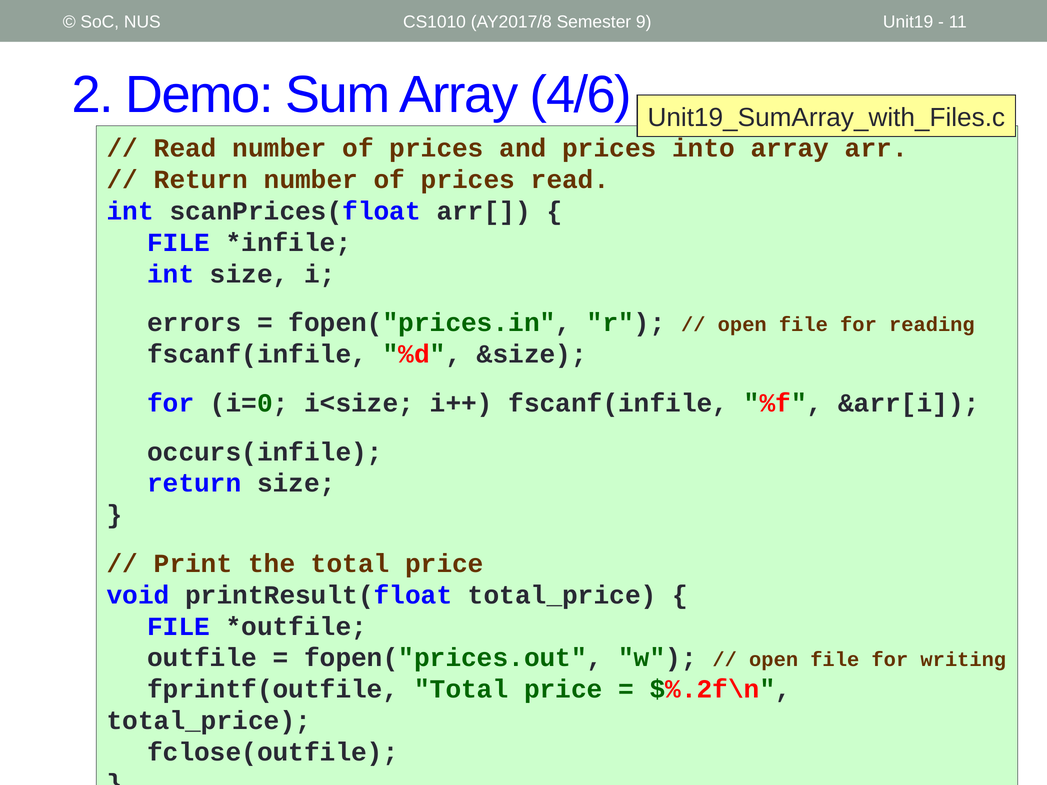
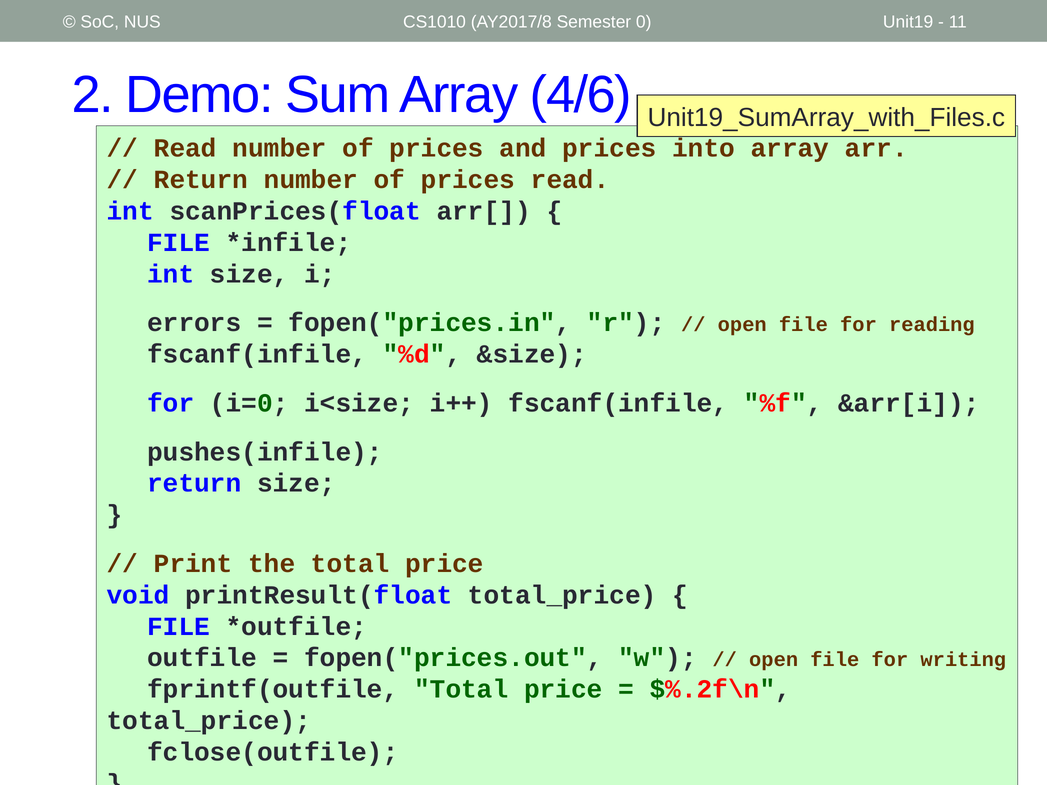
9: 9 -> 0 (644, 22)
occurs(infile: occurs(infile -> pushes(infile (265, 452)
